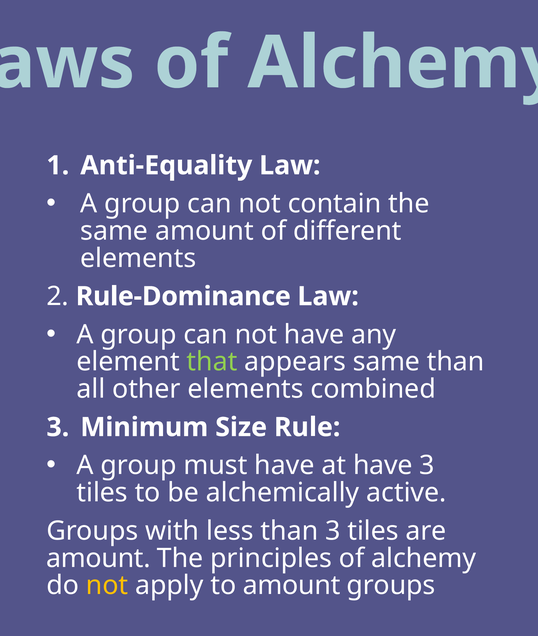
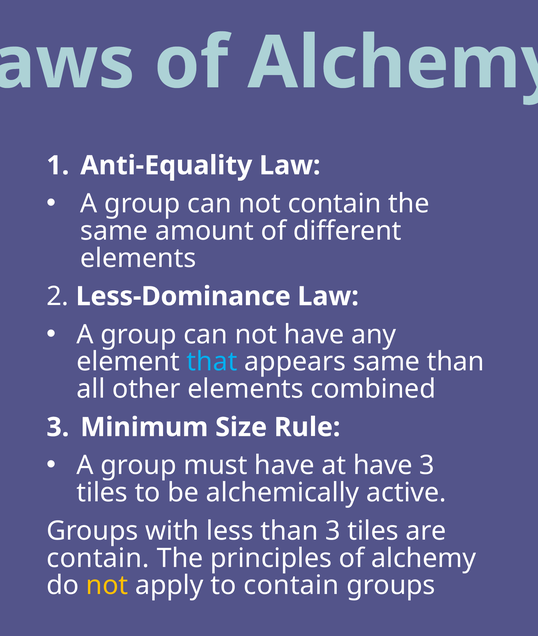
Rule-Dominance: Rule-Dominance -> Less-Dominance (183, 296)
that colour: light green -> light blue (212, 362)
amount: amount -> contain (98, 558)
to amount: amount -> contain (291, 585)
